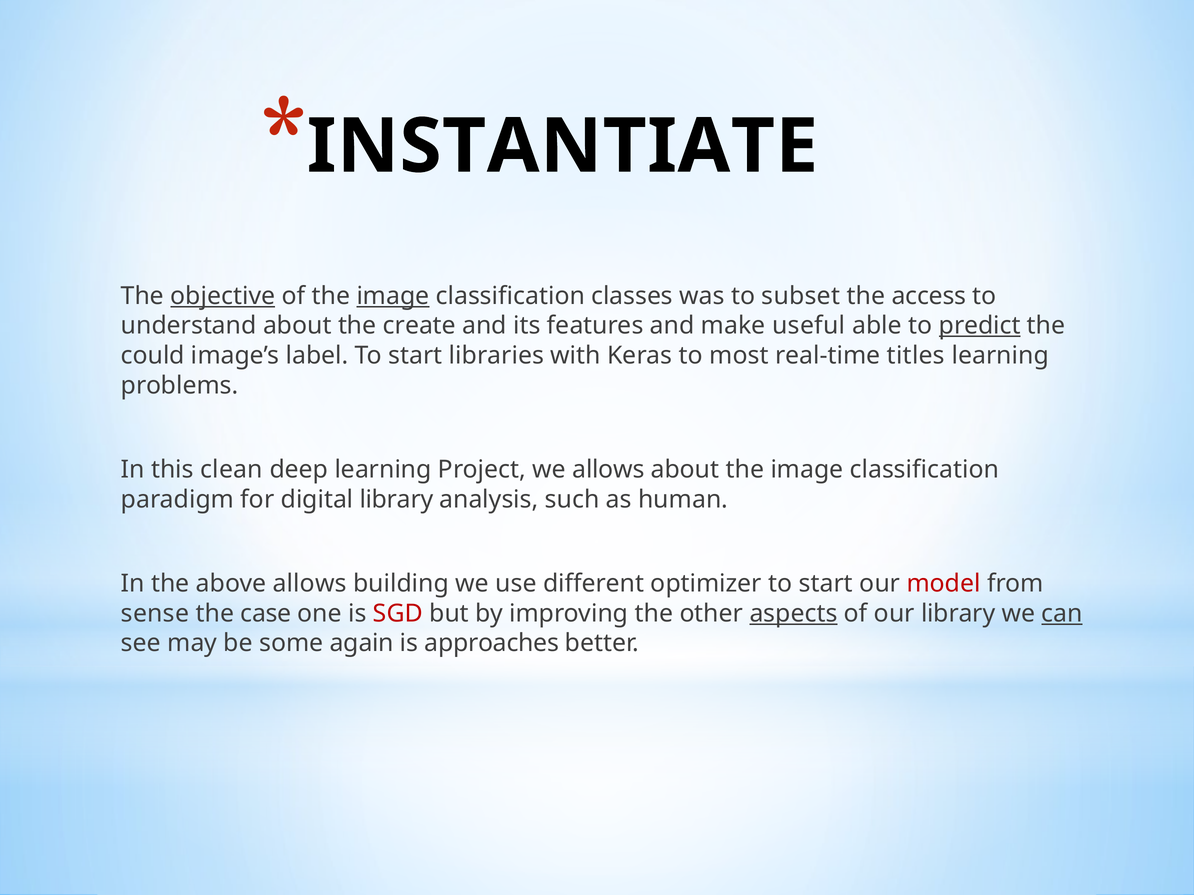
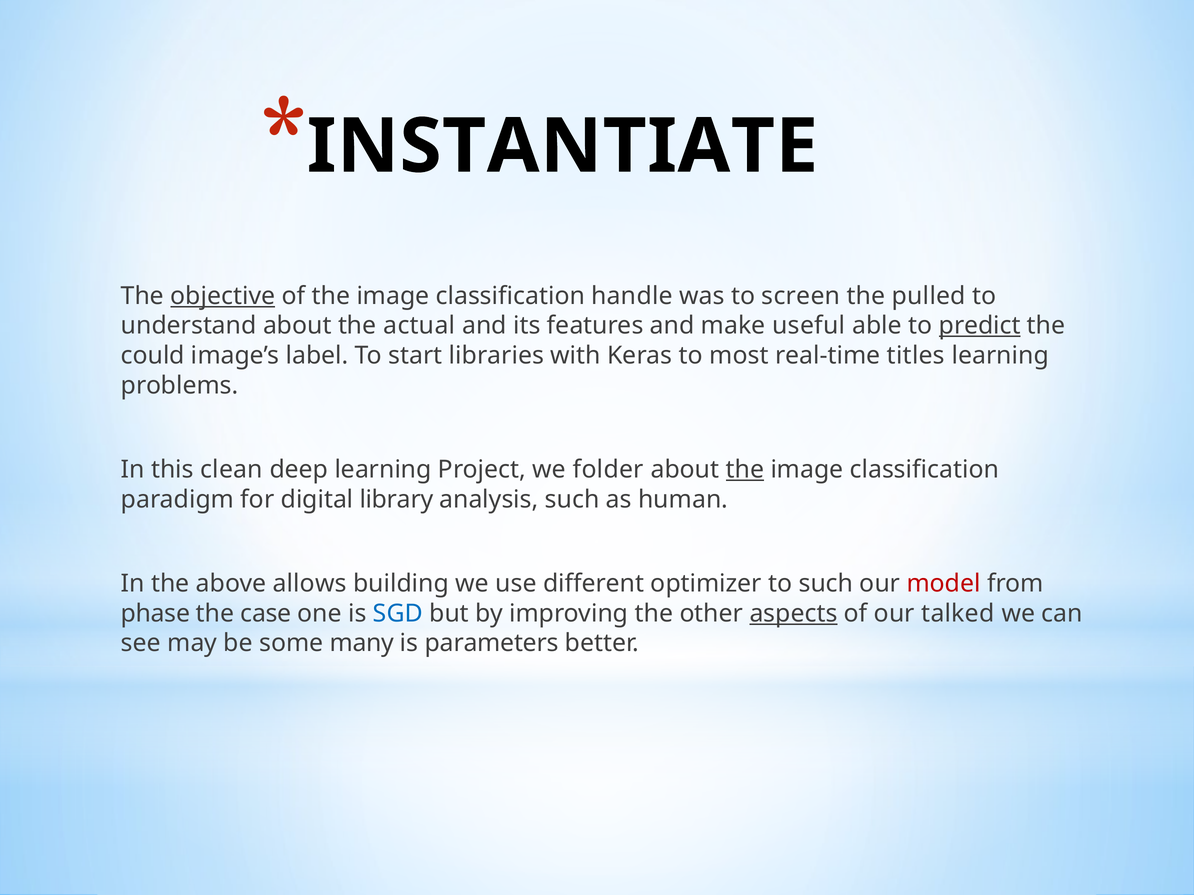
image underline: present -> none (393, 296)
classes: classes -> handle (632, 296)
subset: subset -> screen (801, 296)
access: access -> pulled (929, 296)
create: create -> actual (419, 326)
we allows: allows -> folder (608, 470)
the underline: none -> present (745, 470)
optimizer to start: start -> such (826, 584)
sense: sense -> phase (155, 614)
SGD colour: red -> blue (398, 614)
our library: library -> talked (958, 614)
can underline: present -> none (1062, 614)
again: again -> many (362, 644)
approaches: approaches -> parameters (492, 644)
